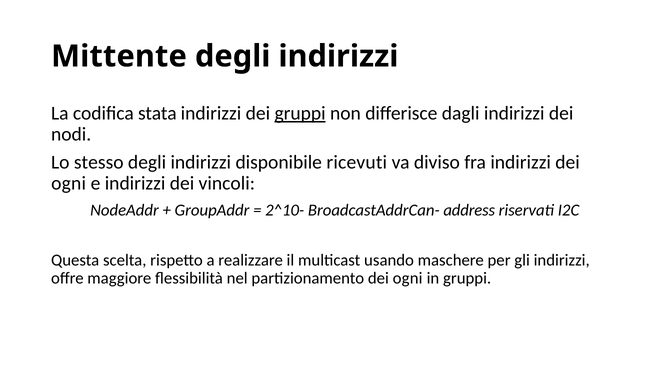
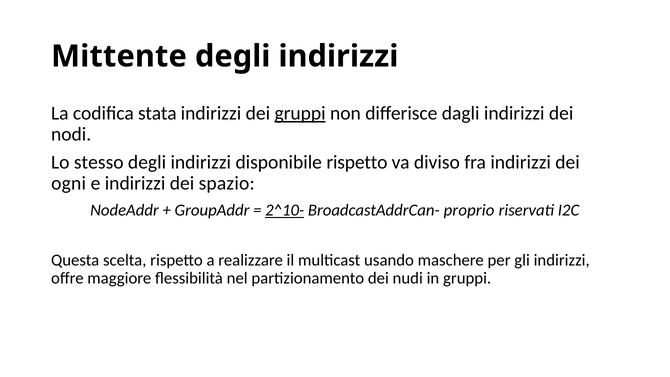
disponibile ricevuti: ricevuti -> rispetto (357, 162)
vincoli: vincoli -> spazio (227, 183)
2^10- underline: none -> present (285, 210)
address: address -> proprio (469, 210)
partizionamento dei ogni: ogni -> nudi (408, 278)
